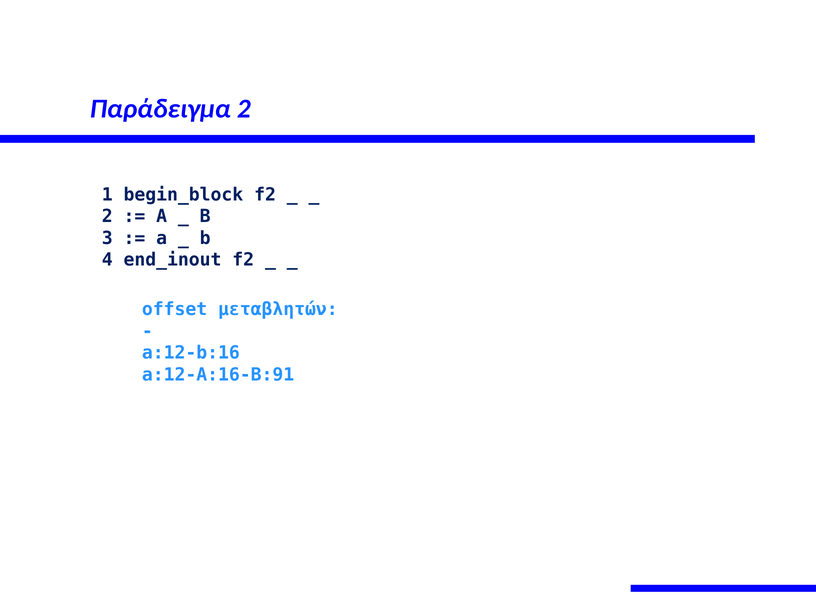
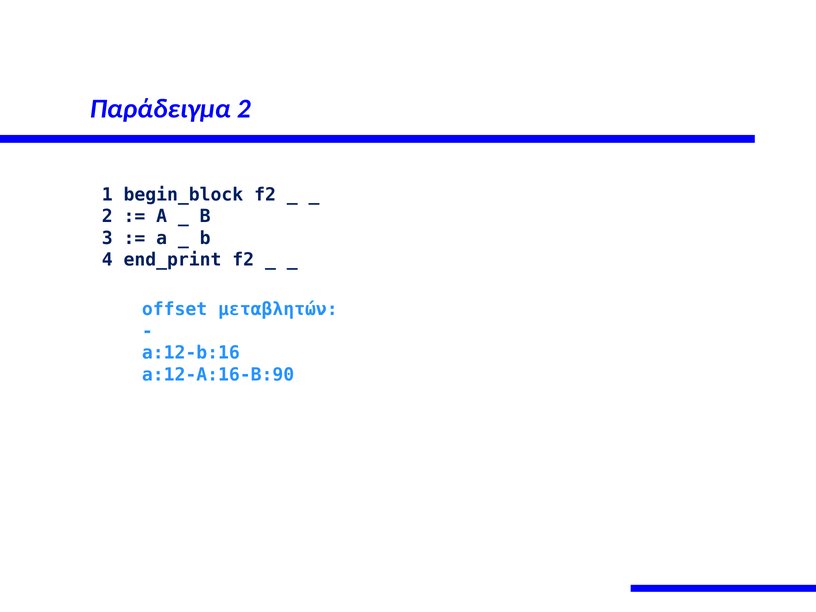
end_inout: end_inout -> end_print (173, 260)
a:12-A:16-B:91: a:12-A:16-B:91 -> a:12-A:16-B:90 (218, 375)
